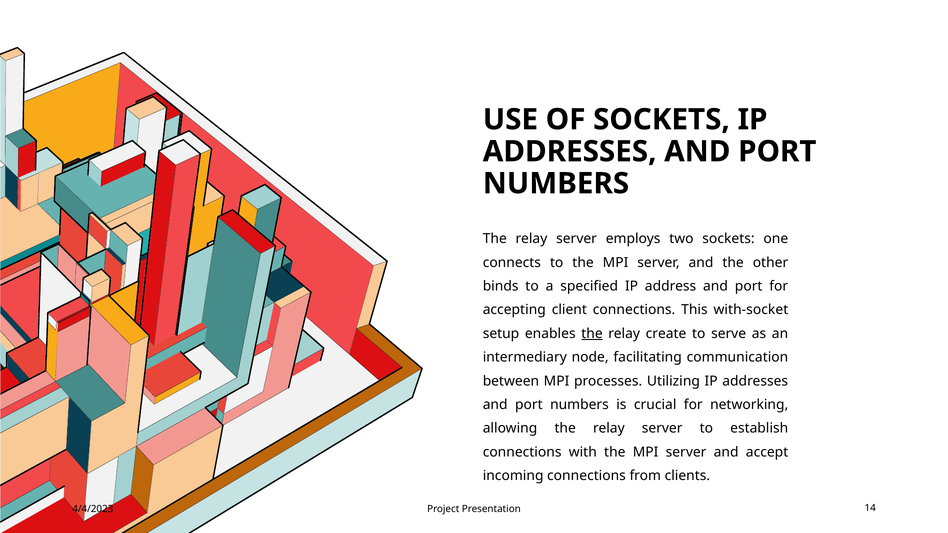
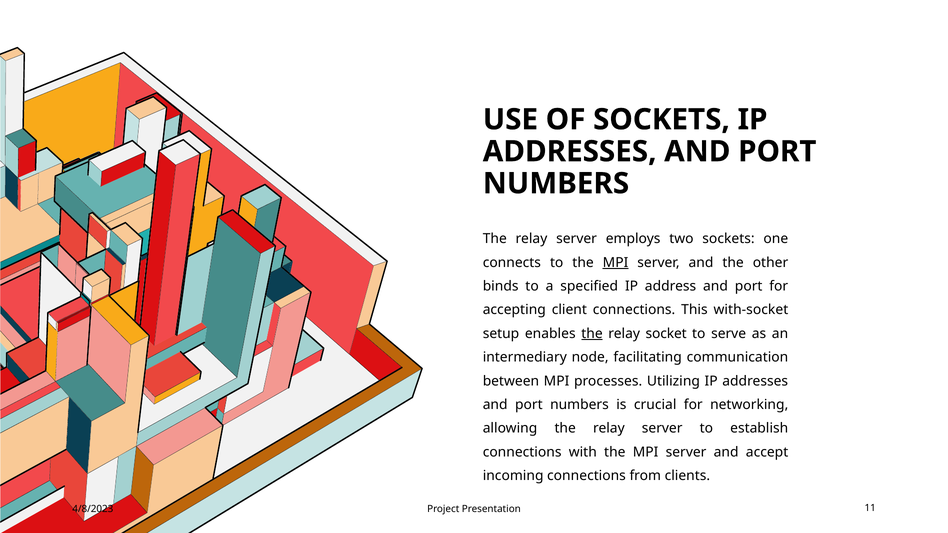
MPI underline: none -> present (616, 263)
create: create -> socket (666, 334)
4/4/2023: 4/4/2023 -> 4/8/2023 (93, 509)
14: 14 -> 11 (870, 508)
